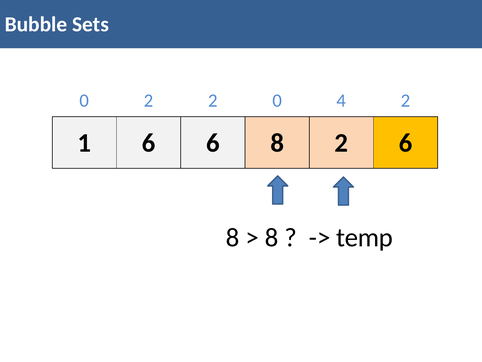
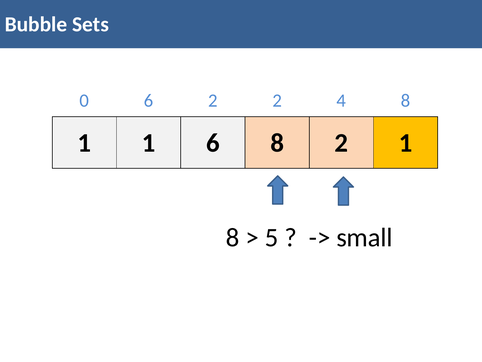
0 2: 2 -> 6 (149, 101)
2 0: 0 -> 2 (277, 101)
4 2: 2 -> 8 (406, 101)
1 6: 6 -> 1 (149, 143)
2 6: 6 -> 1 (406, 143)
8: 8 -> 5 (272, 237)
temp: temp -> small (364, 237)
